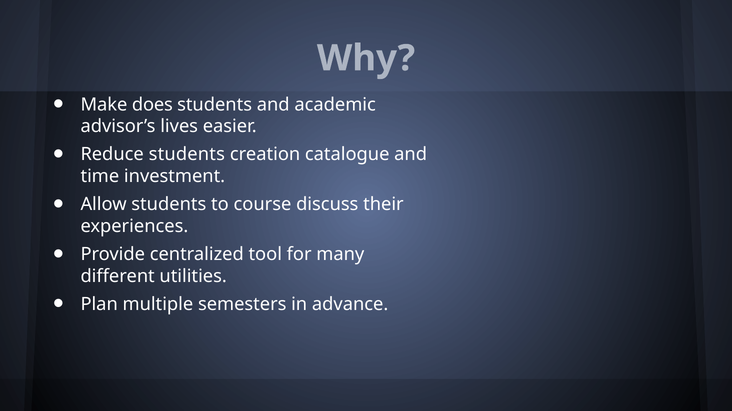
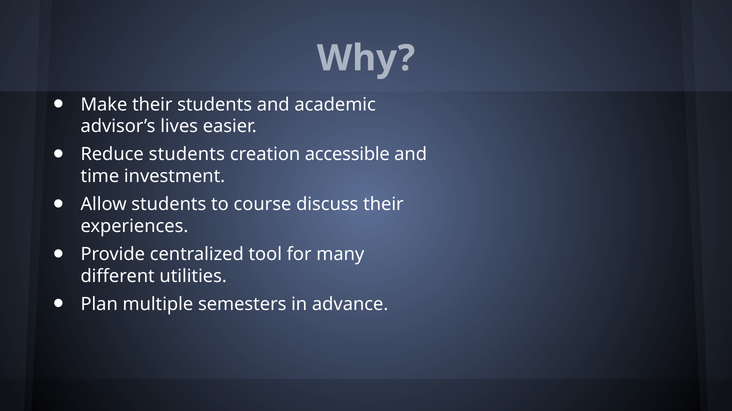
Make does: does -> their (152, 105)
catalogue: catalogue -> accessible (347, 155)
